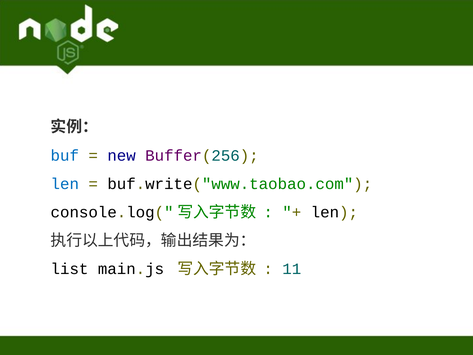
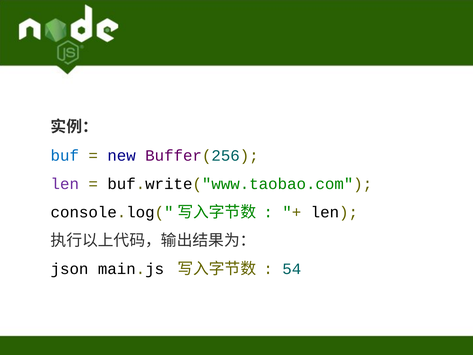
len colour: blue -> purple (65, 184)
list: list -> json (70, 269)
11: 11 -> 54 (292, 269)
